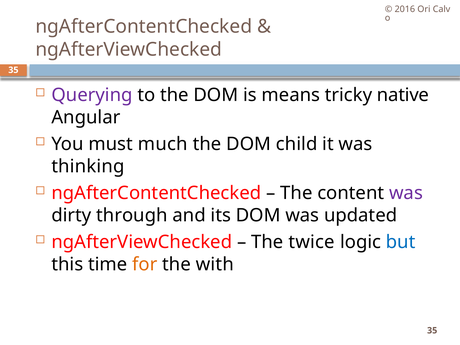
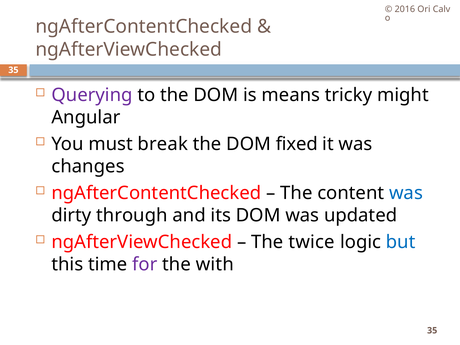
native: native -> might (403, 95)
much: much -> break (163, 144)
child: child -> fixed (297, 144)
thinking: thinking -> changes (88, 166)
was colour: purple -> blue (406, 193)
for colour: orange -> purple (145, 264)
